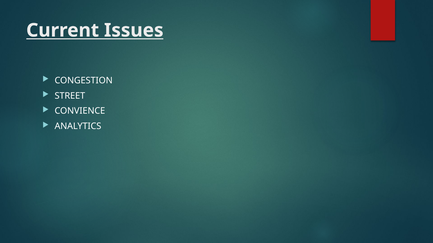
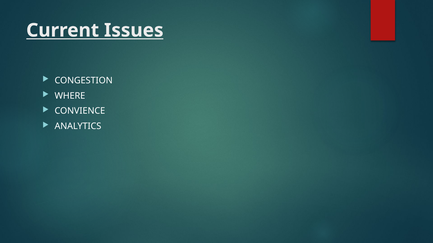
STREET: STREET -> WHERE (70, 96)
